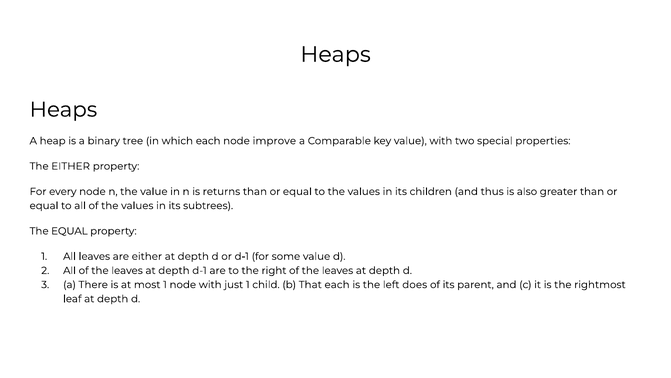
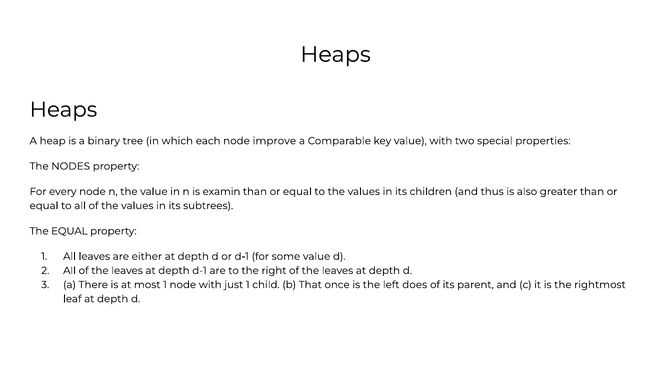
The EITHER: EITHER -> NODES (71, 166)
returns: returns -> examin (221, 191)
That each: each -> once (337, 284)
